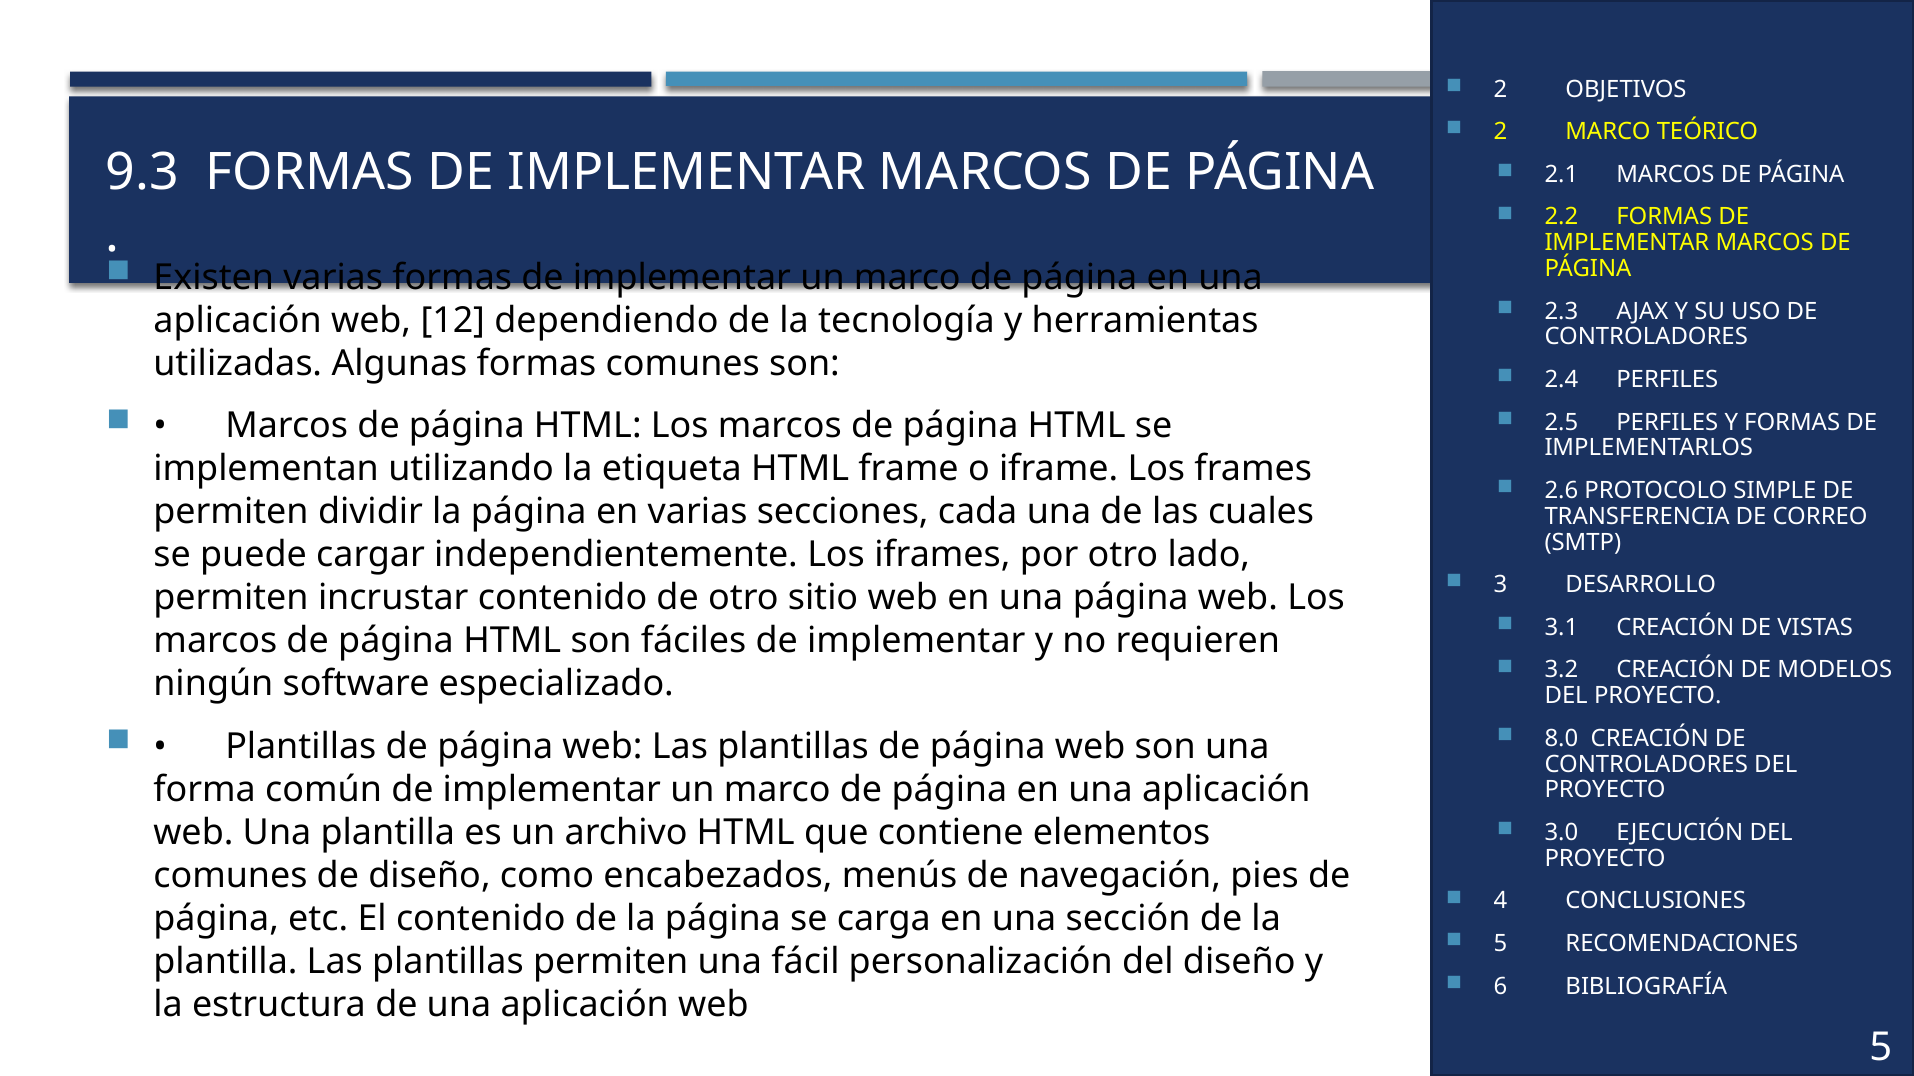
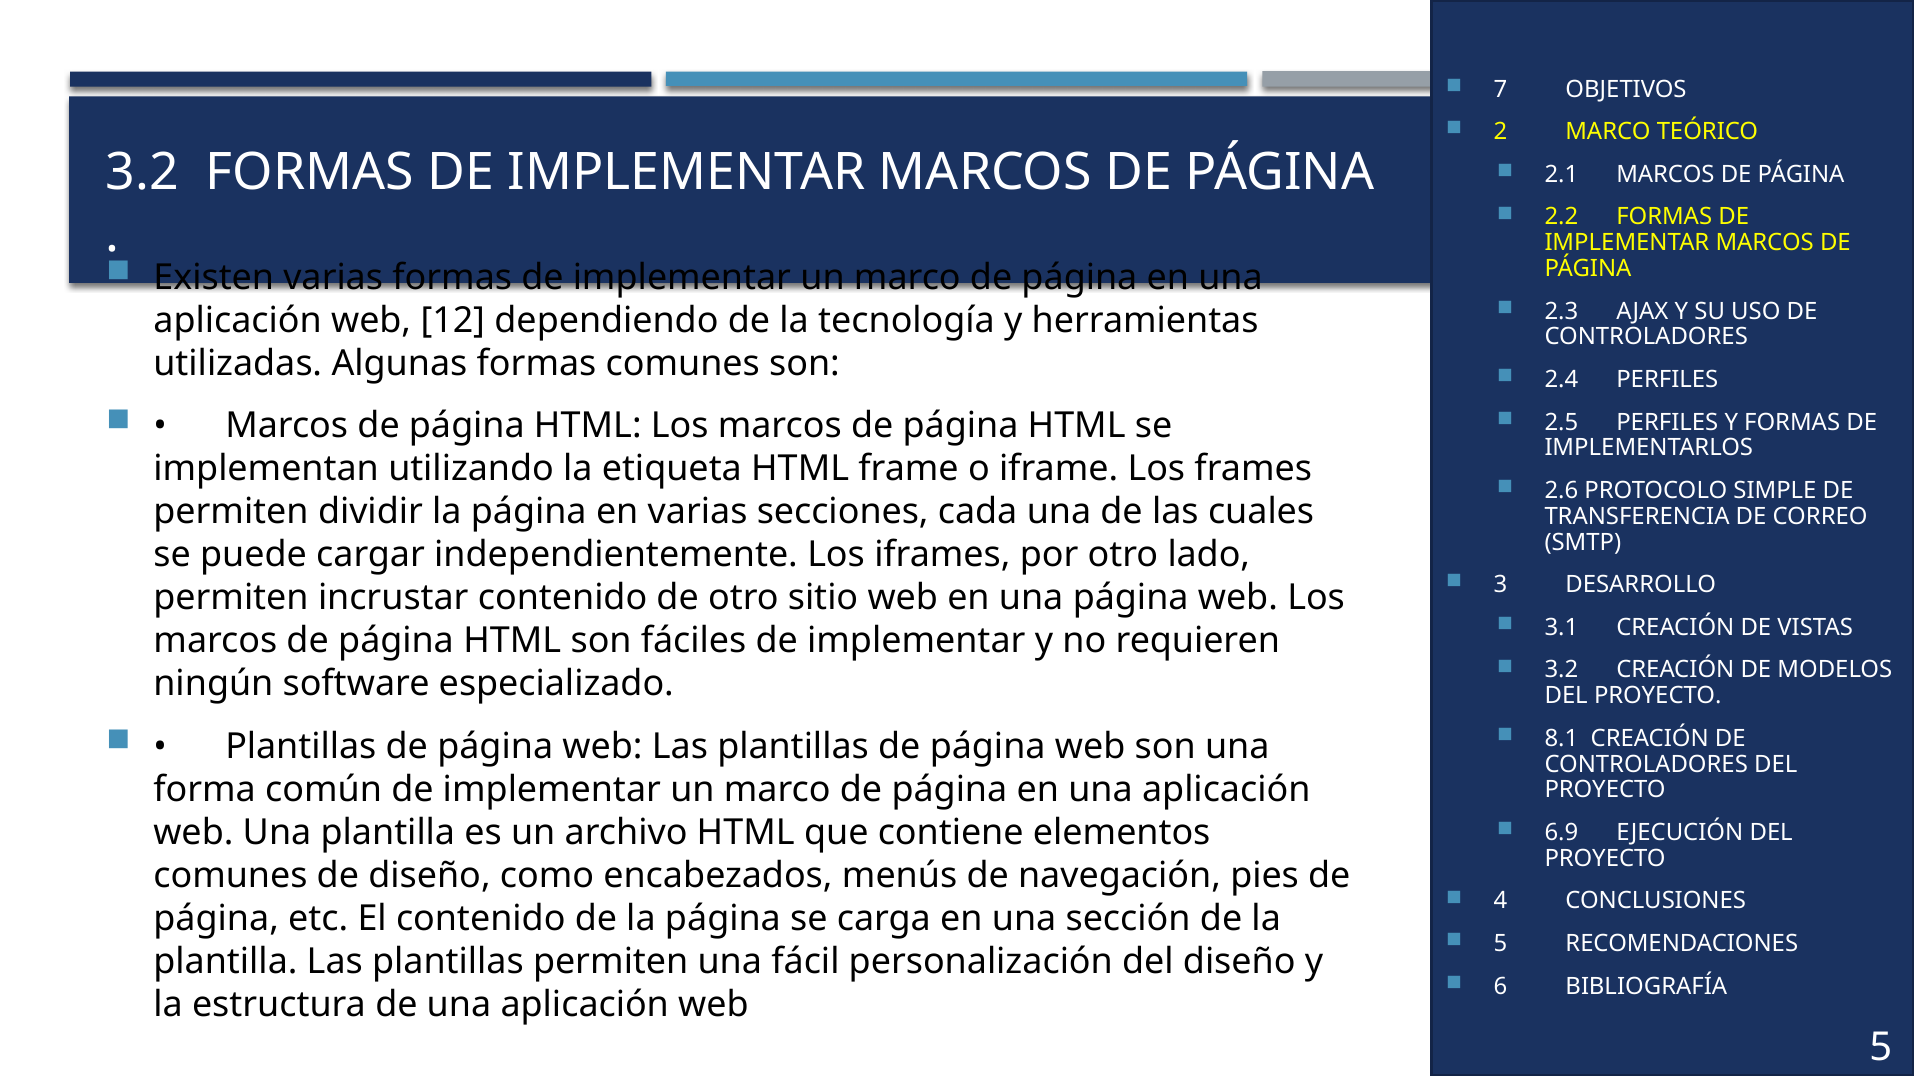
2: 2 -> 7 (1501, 89)
9.3: 9.3 -> 3.2 (142, 173)
8.0: 8.0 -> 8.1 (1561, 739)
3.0: 3.0 -> 6.9 (1561, 833)
